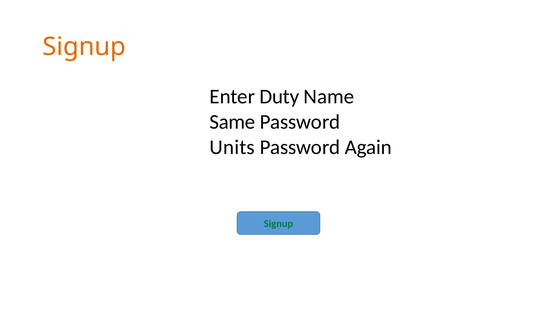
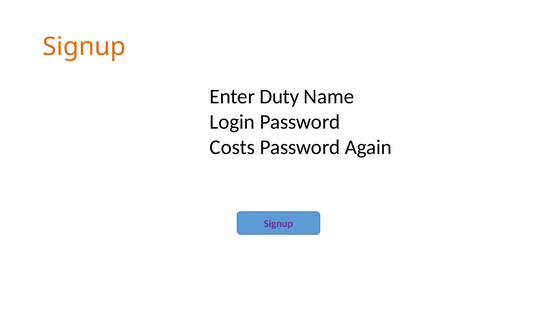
Same: Same -> Login (232, 122)
Units: Units -> Costs (232, 148)
Signup colour: green -> purple (278, 224)
